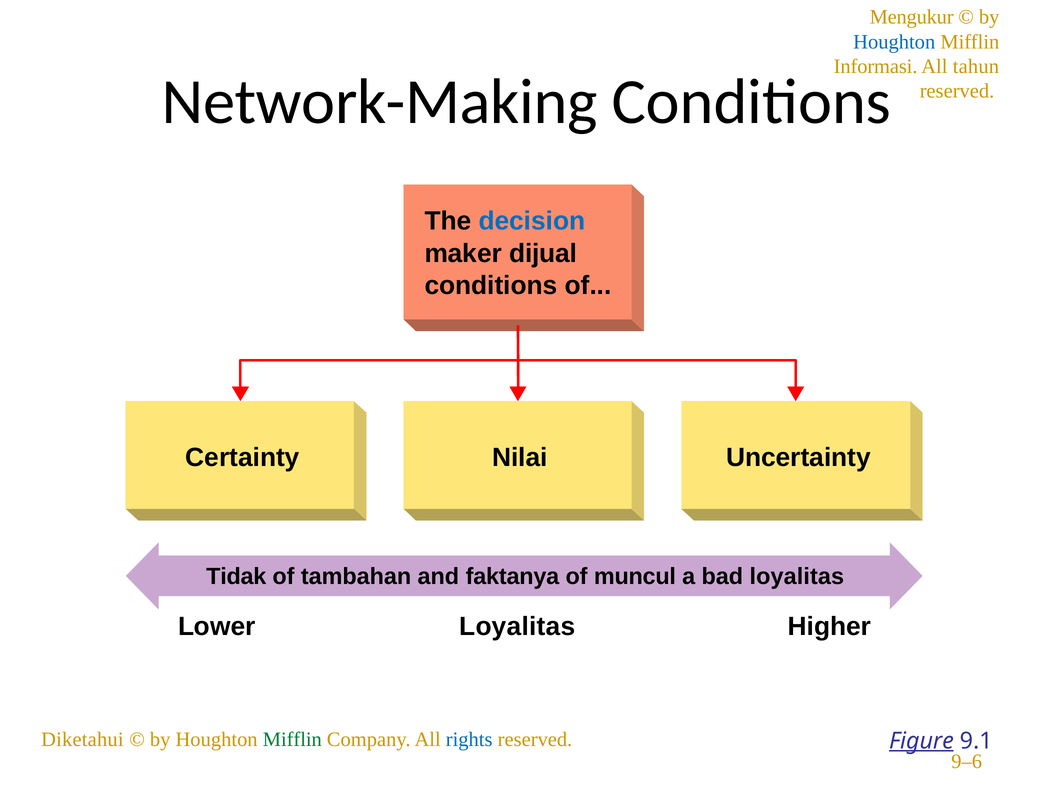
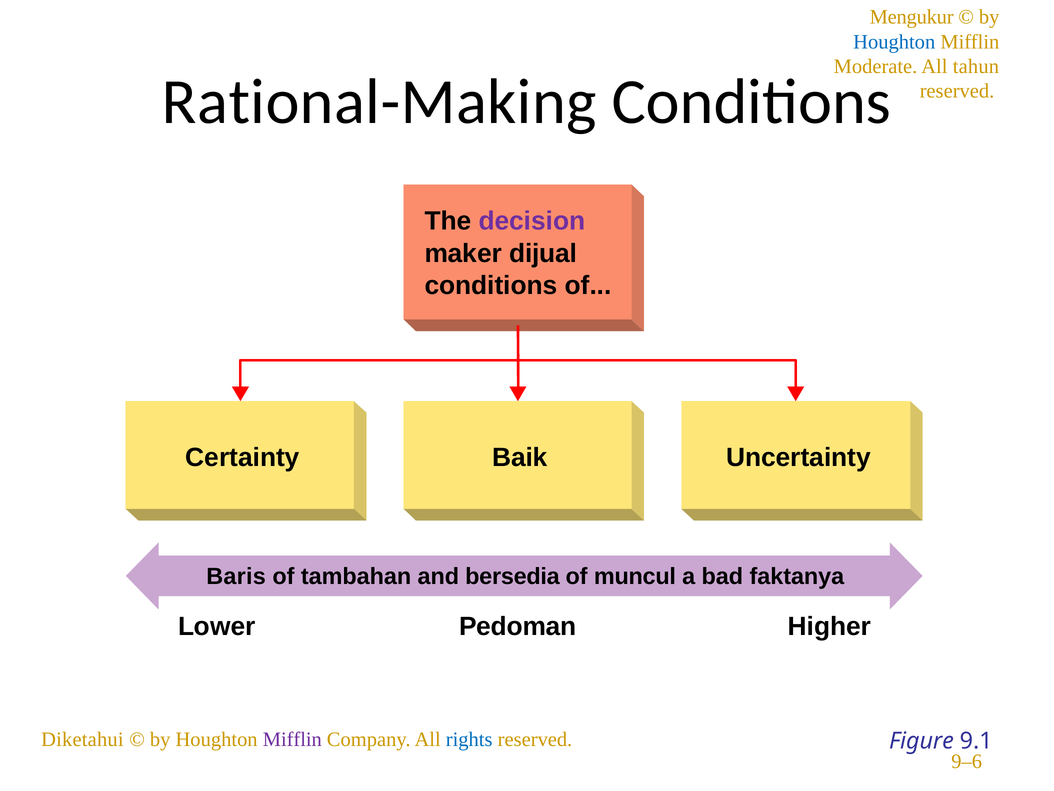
Informasi: Informasi -> Moderate (876, 66)
Network-Making: Network-Making -> Rational-Making (379, 102)
decision colour: blue -> purple (532, 221)
Nilai: Nilai -> Baik (520, 457)
Tidak: Tidak -> Baris (236, 576)
faktanya: faktanya -> bersedia (512, 576)
bad loyalitas: loyalitas -> faktanya (797, 576)
Loyalitas: Loyalitas -> Pedoman (518, 626)
Mifflin colour: green -> purple (292, 739)
Figure underline: present -> none (921, 740)
